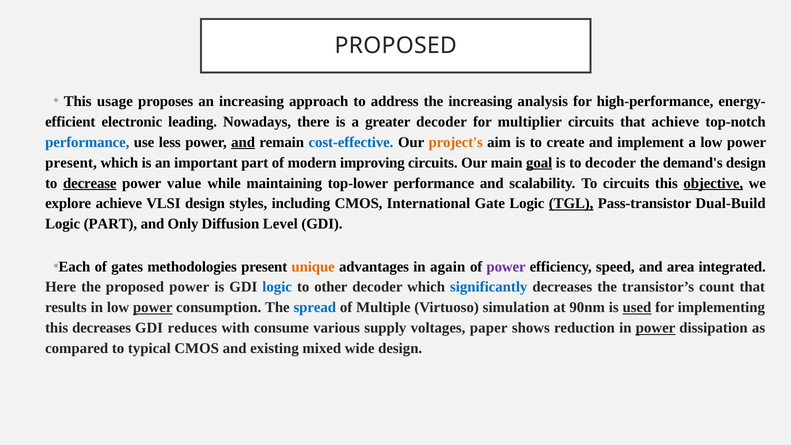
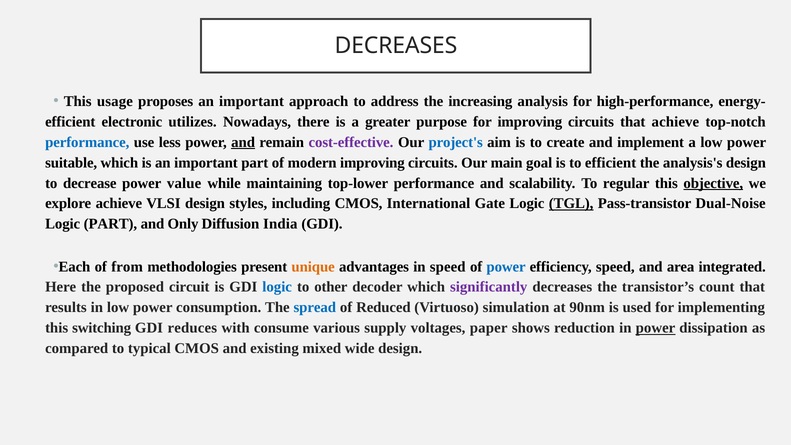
PROPOSED: PROPOSED -> DECREASES (396, 46)
proposes an increasing: increasing -> important (251, 101)
leading: leading -> utilizes (193, 122)
greater decoder: decoder -> purpose (442, 122)
for multiplier: multiplier -> improving (530, 122)
cost-effective colour: blue -> purple (351, 142)
project's colour: orange -> blue (456, 142)
present: present -> suitable (71, 163)
goal underline: present -> none (539, 163)
to decoder: decoder -> efficient (611, 163)
demand's: demand's -> analysis's (693, 163)
decrease underline: present -> none (90, 183)
To circuits: circuits -> regular (626, 183)
Dual-Build: Dual-Build -> Dual-Noise (731, 204)
Level: Level -> India (280, 224)
gates: gates -> from (127, 267)
in again: again -> speed (448, 267)
power colour: purple -> blue (506, 267)
proposed power: power -> circuit (189, 287)
significantly colour: blue -> purple (489, 287)
power underline: present -> none (153, 307)
Multiple: Multiple -> Reduced (383, 307)
used underline: present -> none (637, 307)
this decreases: decreases -> switching (102, 328)
